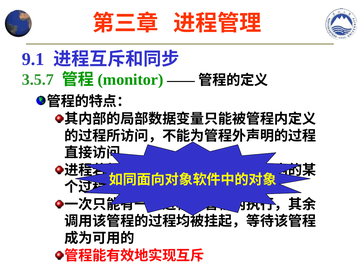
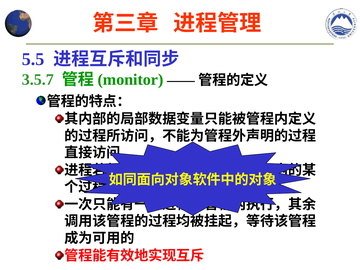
9.1: 9.1 -> 5.5 (33, 59)
